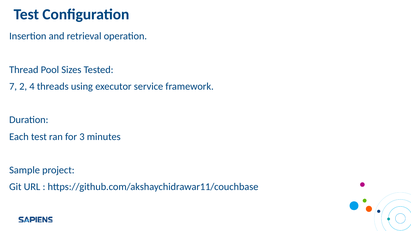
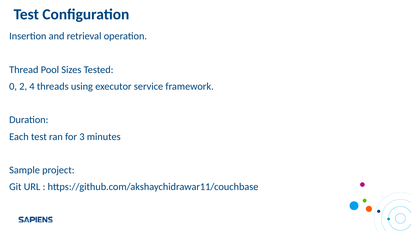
7: 7 -> 0 (13, 87)
